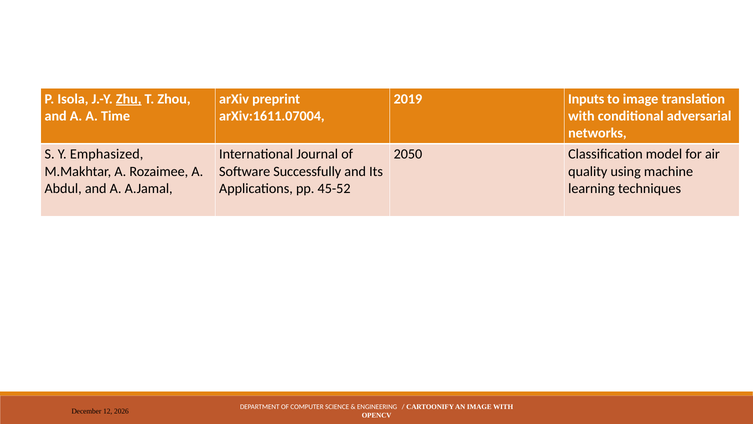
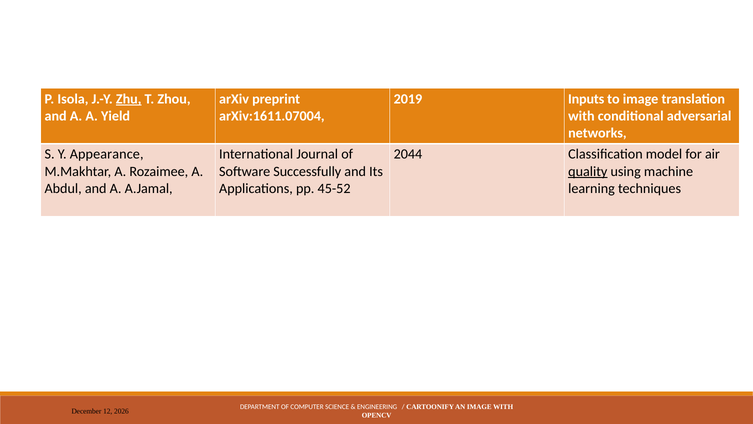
Time: Time -> Yield (116, 116)
Emphasized: Emphasized -> Appearance (107, 154)
2050: 2050 -> 2044 (408, 154)
quality underline: none -> present (588, 171)
